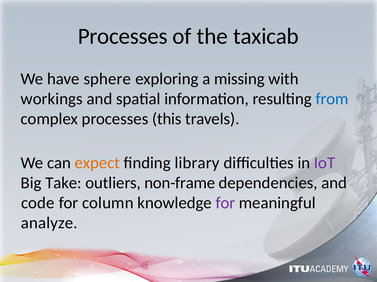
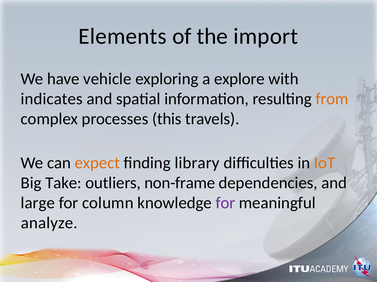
Processes: Processes -> Elements (122, 36)
taxicab: taxicab -> import (266, 36)
sphere: sphere -> vehicle (107, 79)
missing: missing -> explore (239, 79)
workings: workings -> indicates (52, 99)
from colour: blue -> orange (332, 99)
IoT colour: purple -> orange (325, 163)
code: code -> large (38, 203)
